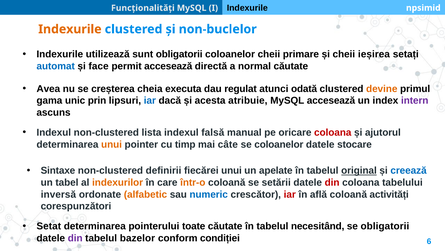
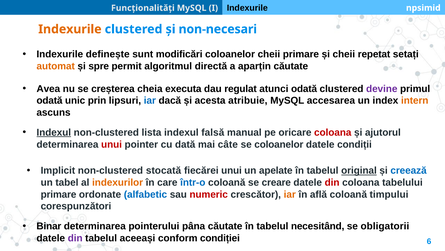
non-buclelor: non-buclelor -> non-necesari (218, 29)
utilizează: utilizează -> definește (108, 54)
sunt obligatorii: obligatorii -> modificări (179, 54)
ieșirea: ieșirea -> repetat (374, 54)
automat colour: blue -> orange (56, 66)
face: face -> spre (99, 66)
permit accesează: accesează -> algoritmul (168, 66)
normal: normal -> aparțin (254, 66)
devine colour: orange -> purple (382, 89)
gama: gama -> odată (49, 100)
MySQL accesează: accesează -> accesarea (331, 100)
intern colour: purple -> orange (415, 100)
Indexul underline: none -> present (54, 132)
unui colour: orange -> red (112, 144)
timp: timp -> dată (185, 144)
stocare: stocare -> condiții (354, 144)
Sintaxe: Sintaxe -> Implicit (58, 170)
definirii: definirii -> stocată (164, 170)
într-o colour: orange -> blue (193, 182)
setării: setării -> creare (276, 182)
inversă: inversă -> primare (59, 194)
alfabetic colour: orange -> blue (145, 194)
numeric colour: blue -> red (209, 194)
iar colour: red -> orange (290, 194)
activități: activități -> timpului (389, 194)
Setat: Setat -> Binar (49, 226)
toate: toate -> pâna (194, 226)
bazelor: bazelor -> aceeași (138, 238)
